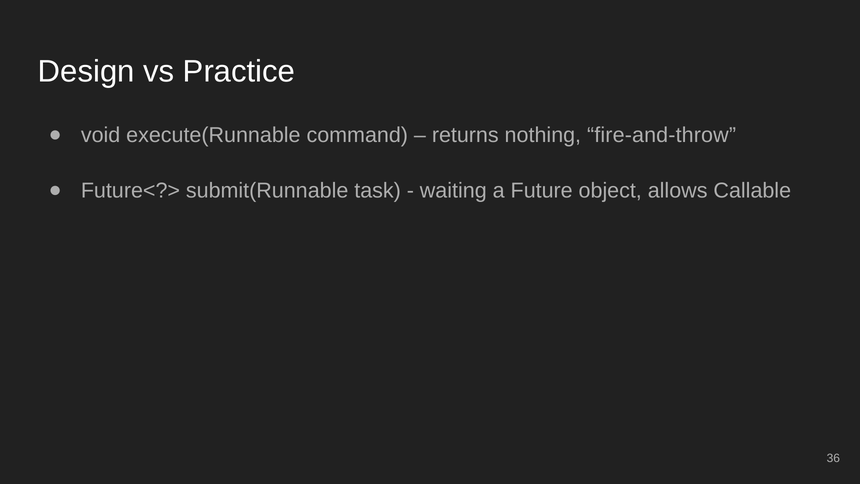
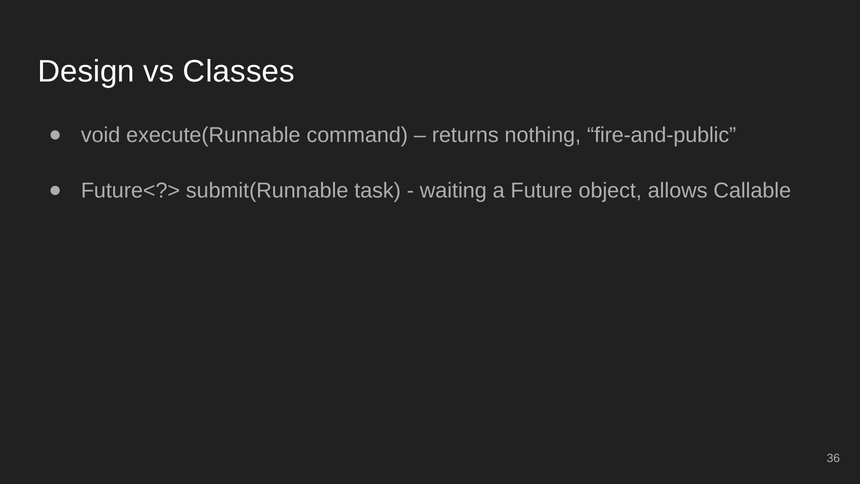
Practice: Practice -> Classes (239, 71)
fire-and-throw: fire-and-throw -> fire-and-public (662, 135)
